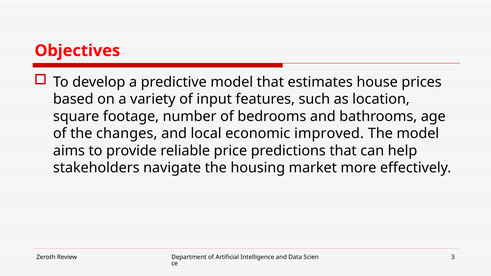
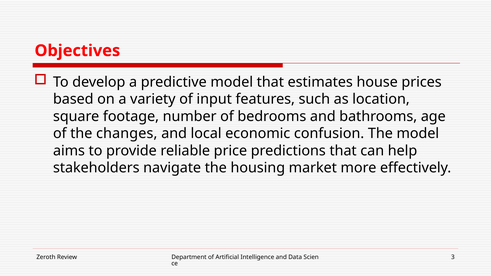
improved: improved -> confusion (329, 134)
